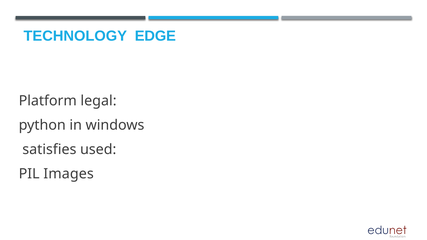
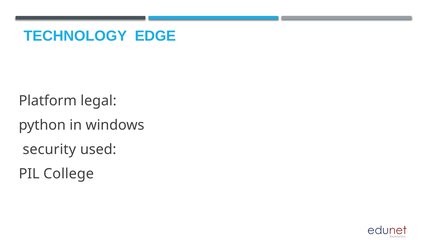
satisfies: satisfies -> security (49, 150)
Images: Images -> College (69, 174)
